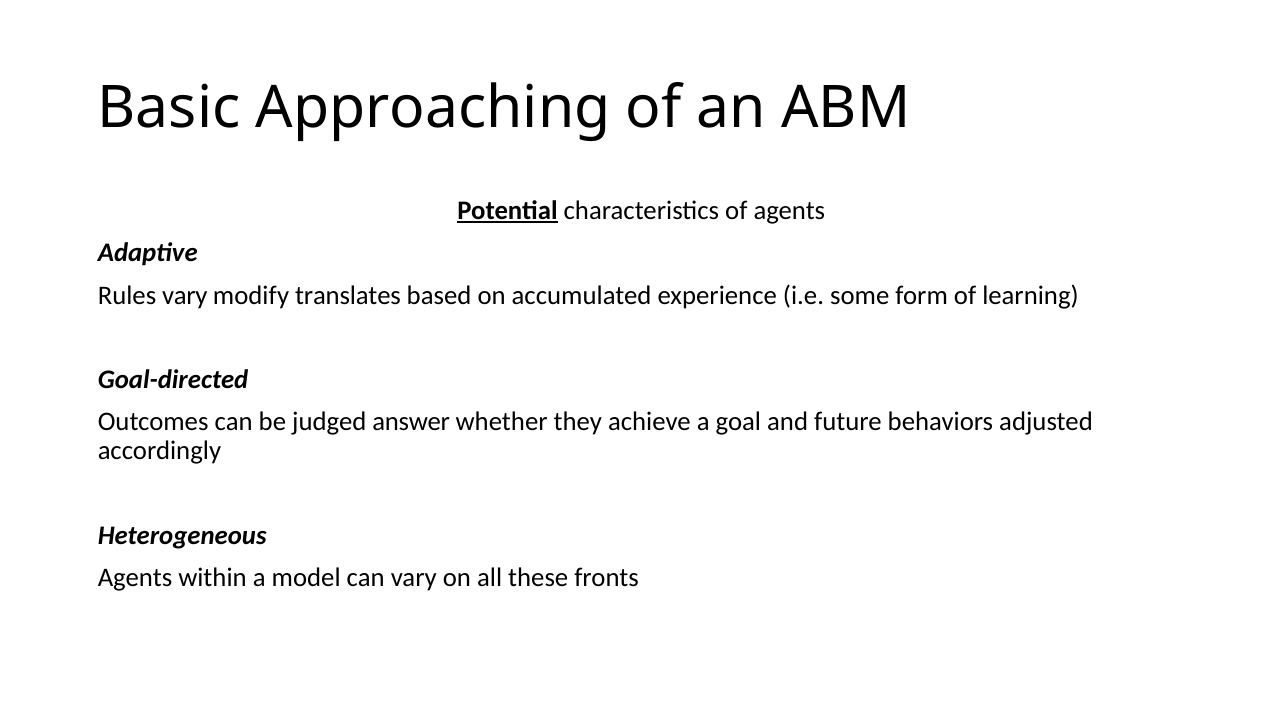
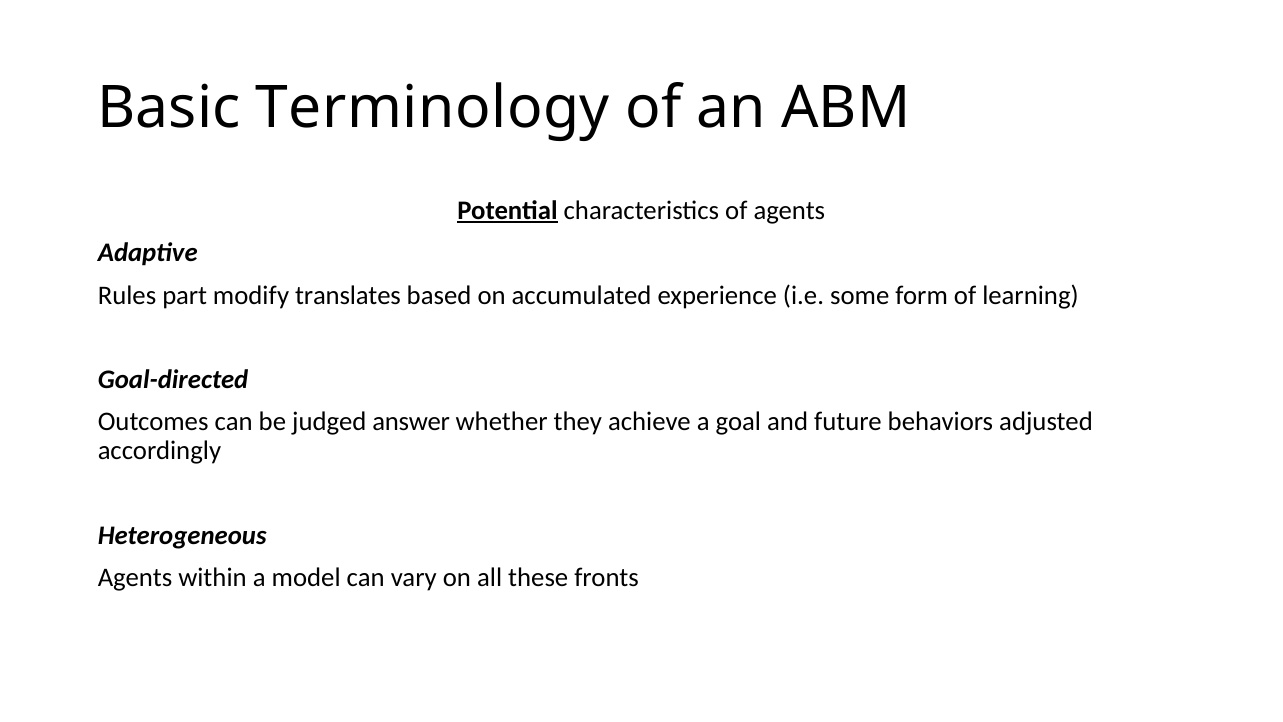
Approaching: Approaching -> Terminology (433, 108)
Rules vary: vary -> part (185, 295)
